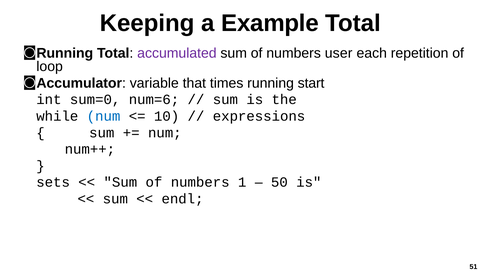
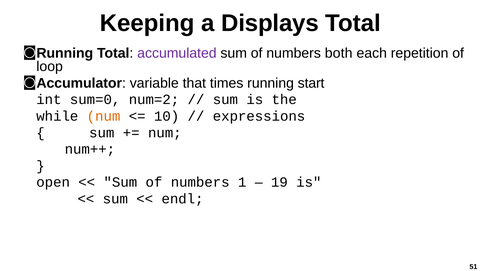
Example: Example -> Displays (270, 23)
user: user -> both (339, 53)
num=6: num=6 -> num=2 (154, 100)
num colour: blue -> orange (104, 116)
sets: sets -> open (53, 182)
50: 50 -> 19 (279, 182)
